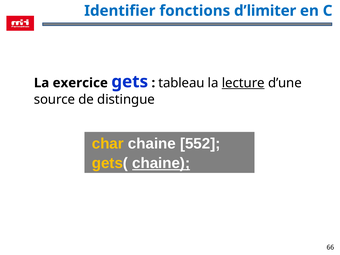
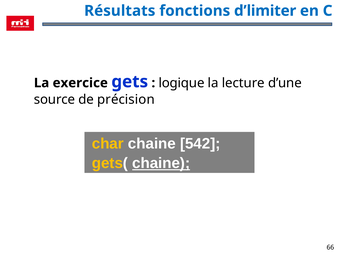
Identifier: Identifier -> Résultats (120, 11)
tableau: tableau -> logique (181, 83)
lecture underline: present -> none (243, 83)
distingue: distingue -> précision (126, 100)
552: 552 -> 542 (200, 144)
